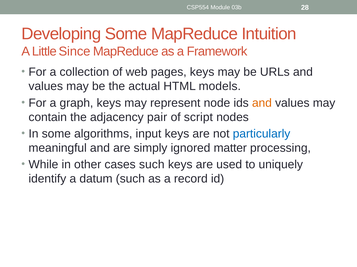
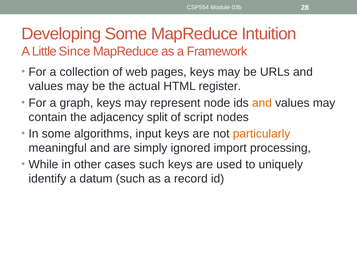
models: models -> register (220, 87)
pair: pair -> split (157, 117)
particularly colour: blue -> orange (262, 134)
matter: matter -> import (230, 148)
